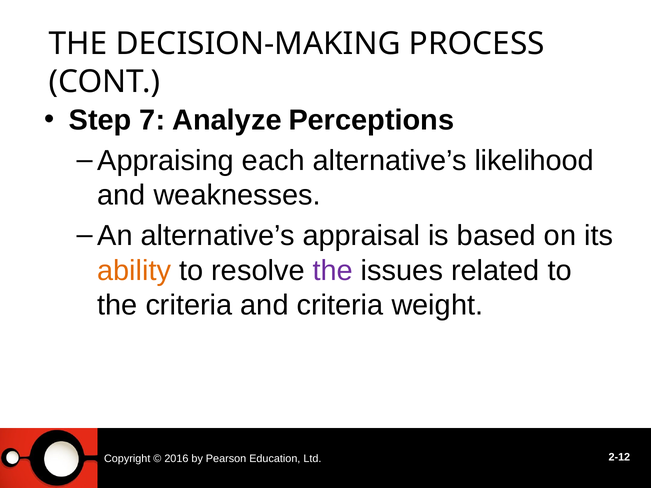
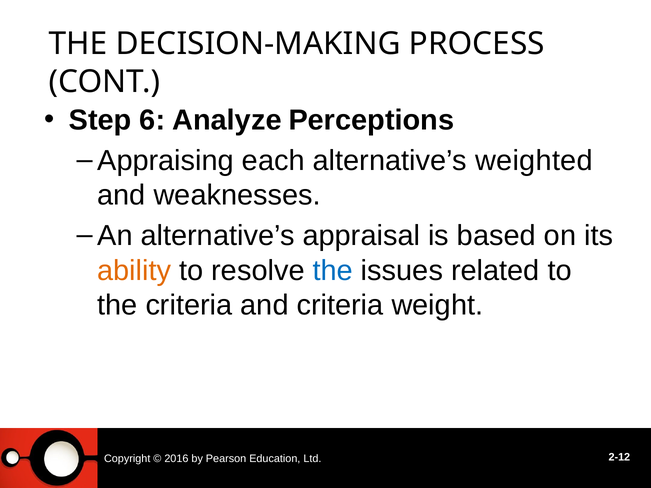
7: 7 -> 6 (152, 120)
likelihood: likelihood -> weighted (534, 161)
the colour: purple -> blue (333, 271)
